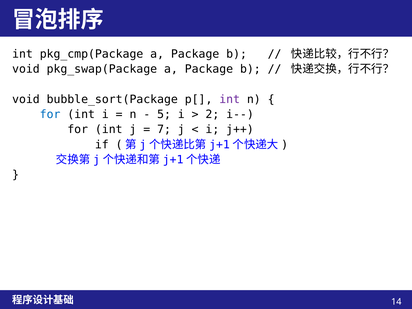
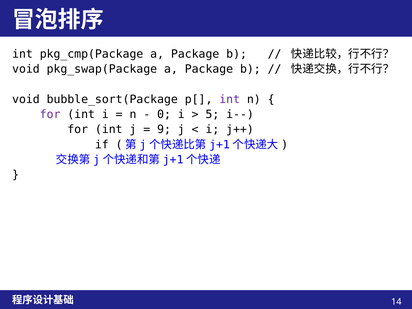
for colour: blue -> purple (50, 114)
5: 5 -> 0 (164, 114)
2: 2 -> 5 (212, 114)
7: 7 -> 9 (164, 130)
